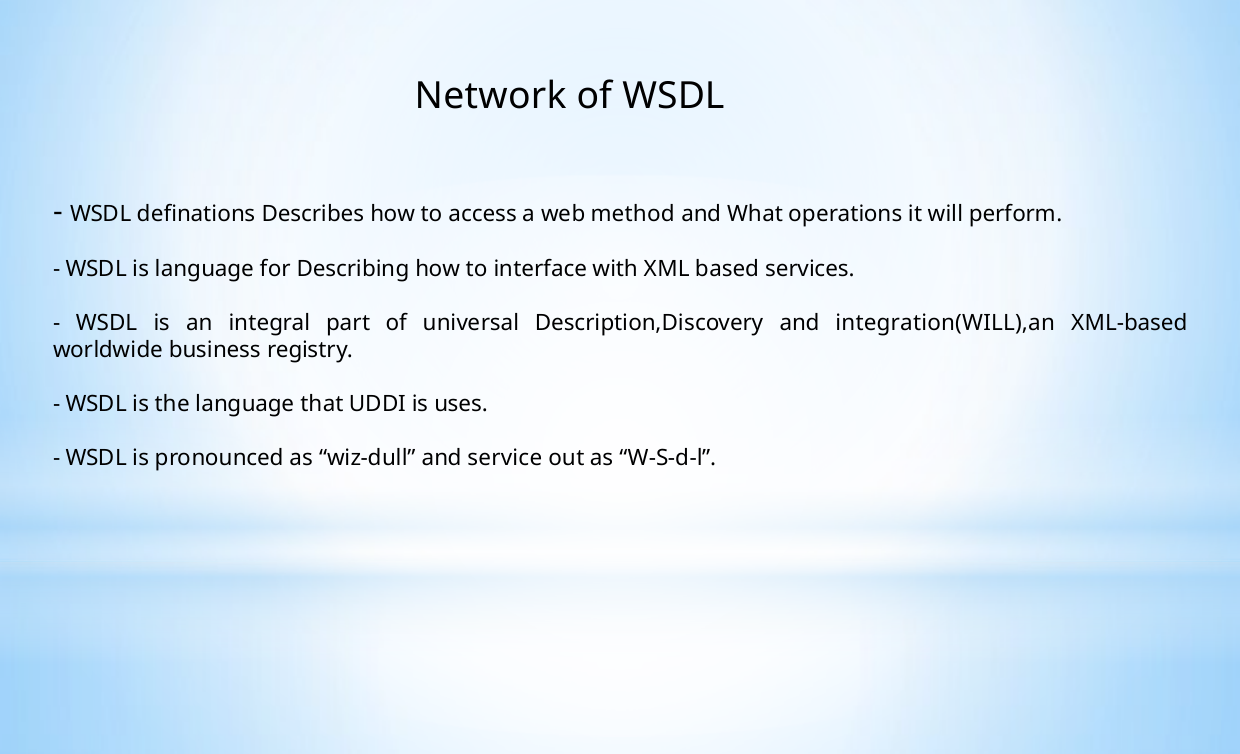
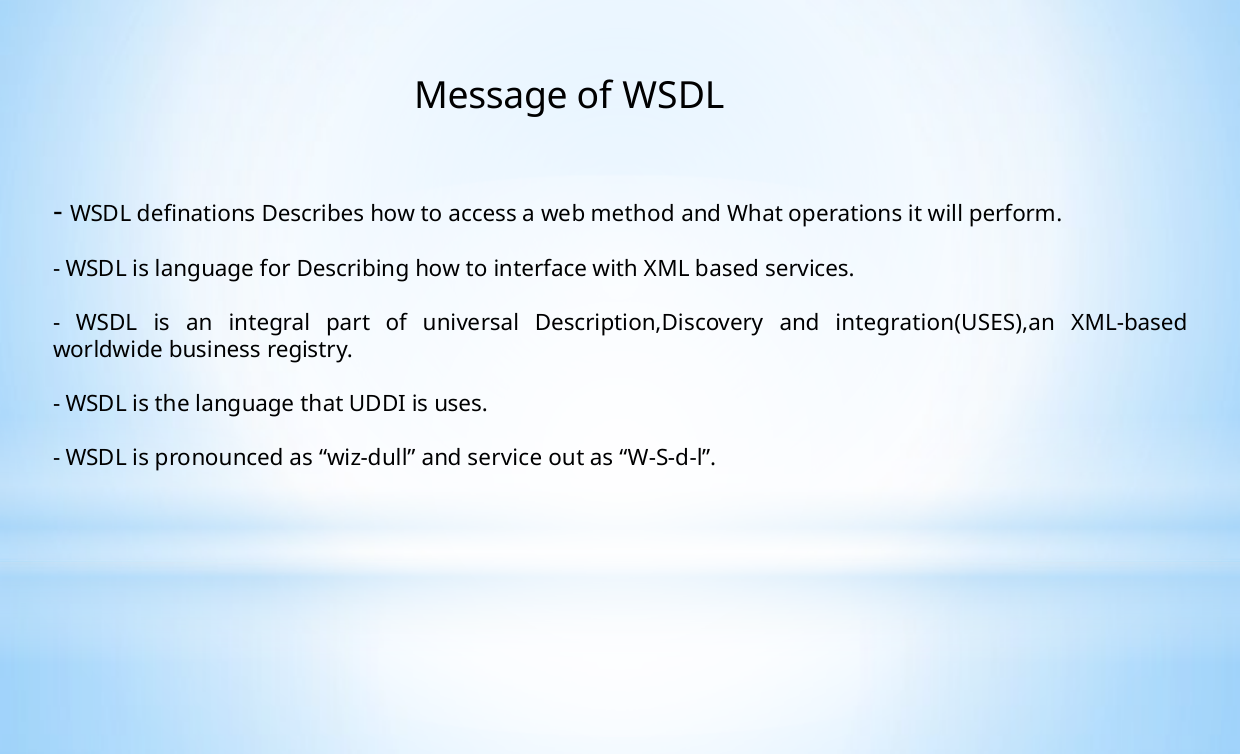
Network: Network -> Message (491, 96)
integration(WILL),an: integration(WILL),an -> integration(USES),an (945, 323)
